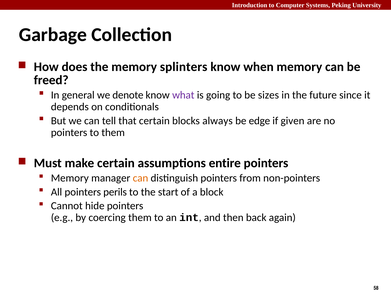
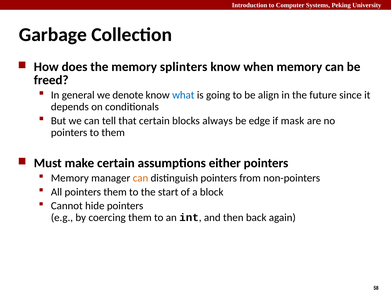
what colour: purple -> blue (183, 95)
sizes: sizes -> align (269, 95)
given: given -> mask (292, 121)
entire: entire -> either (225, 163)
pointers perils: perils -> them (115, 192)
